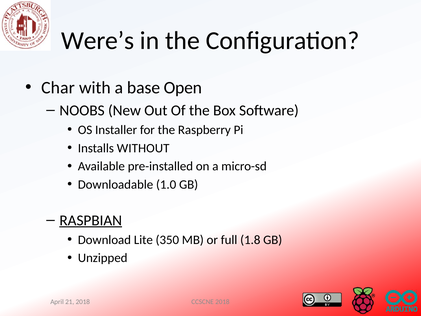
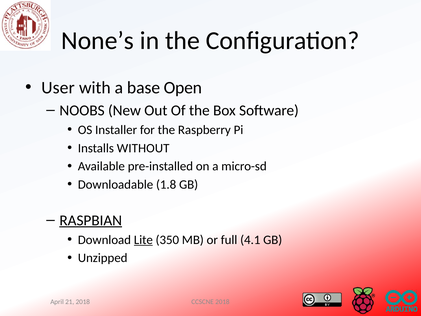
Were’s: Were’s -> None’s (98, 41)
Char: Char -> User (58, 88)
1.0: 1.0 -> 1.8 (166, 184)
Lite underline: none -> present (143, 240)
1.8: 1.8 -> 4.1 (250, 240)
